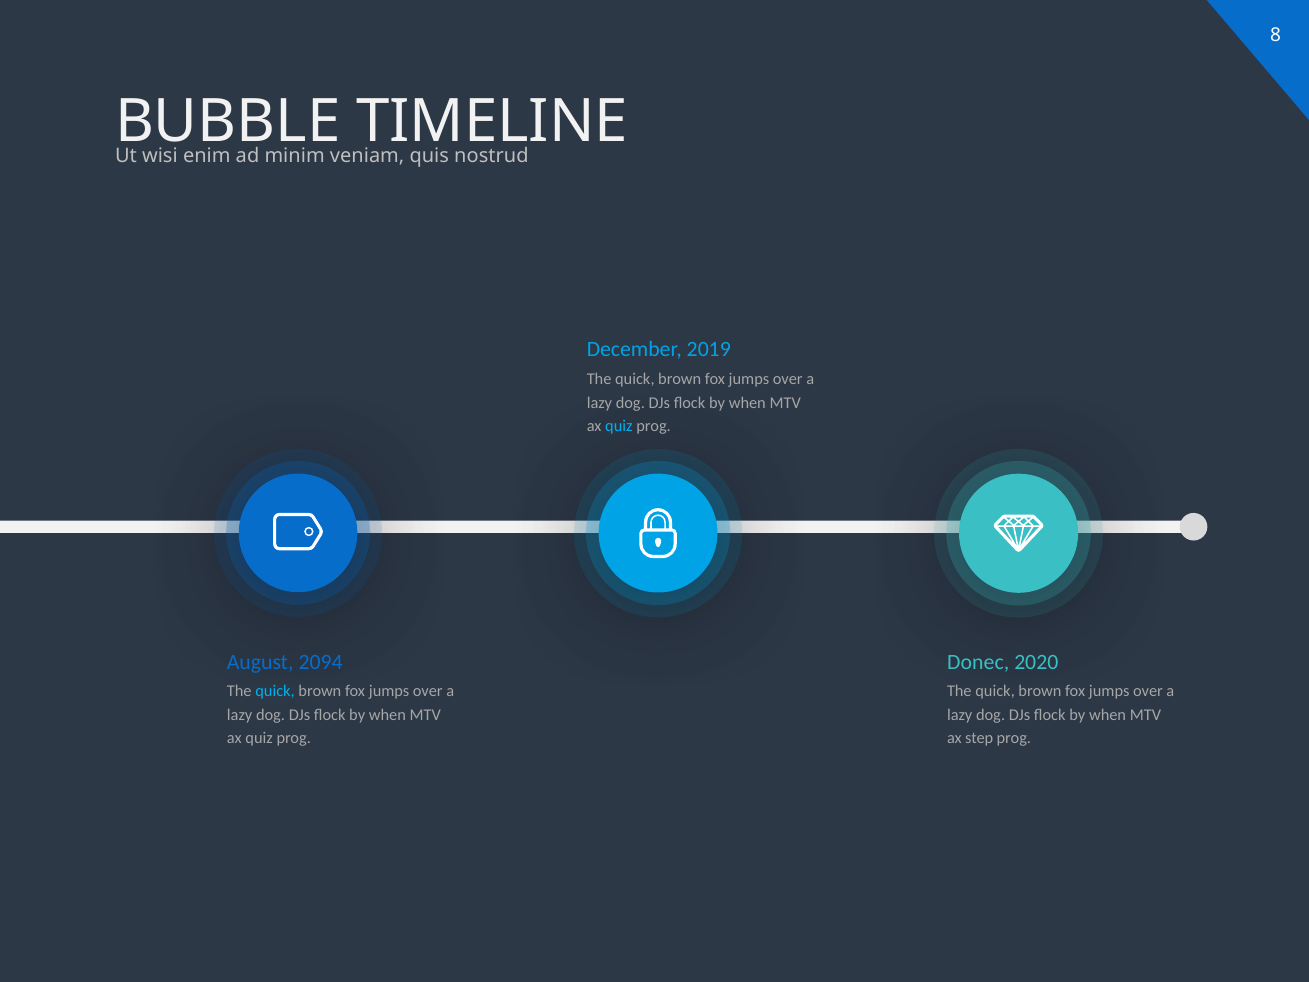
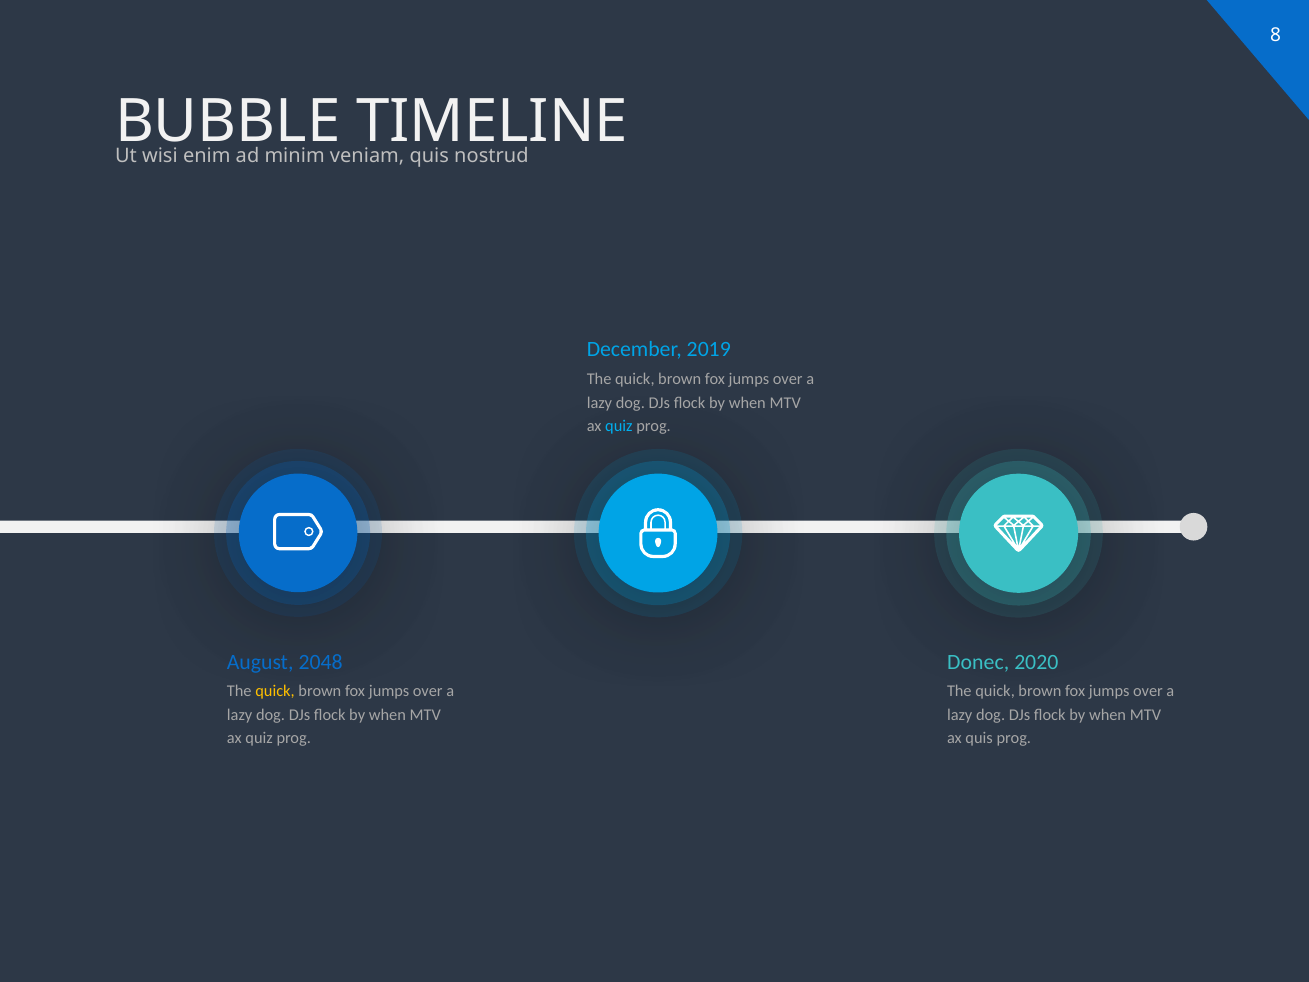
2094: 2094 -> 2048 (321, 662)
quick colour: light blue -> yellow (275, 691)
ax step: step -> quis (979, 738)
